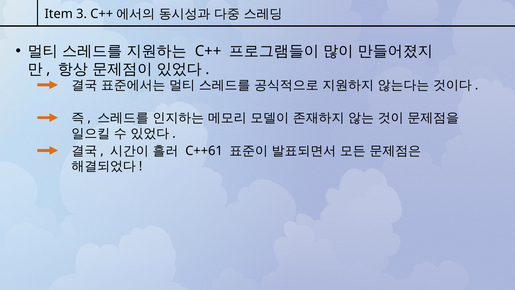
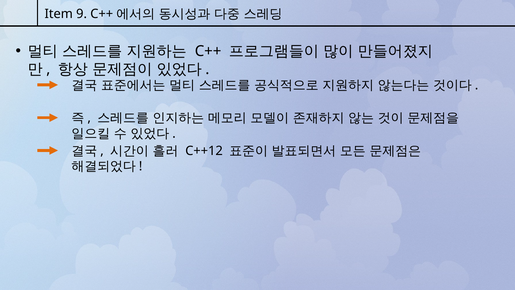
3: 3 -> 9 (82, 14)
C++61: C++61 -> C++12 (204, 151)
